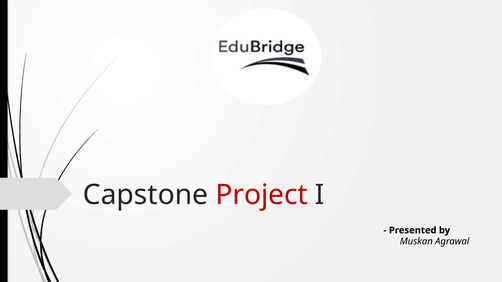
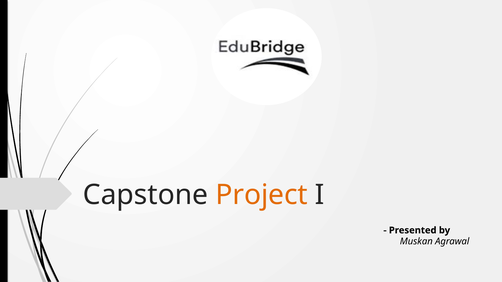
Project colour: red -> orange (262, 195)
